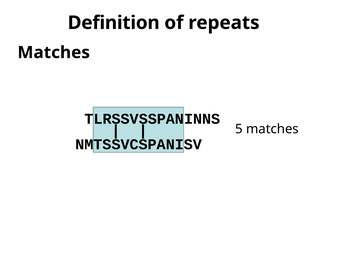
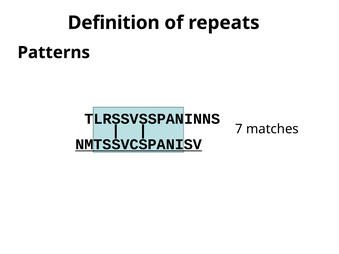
Matches: Matches -> Patterns (54, 53)
5: 5 -> 7 (239, 129)
NMTSSVCSPANISV underline: none -> present (139, 145)
